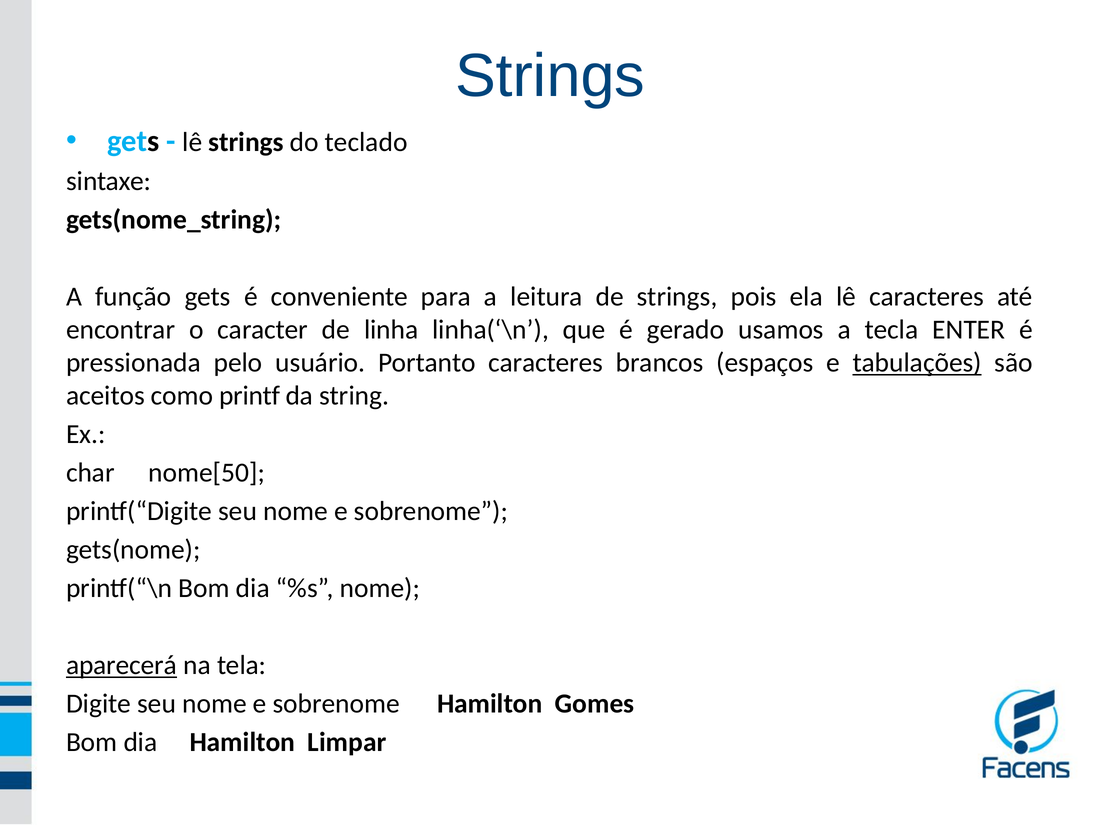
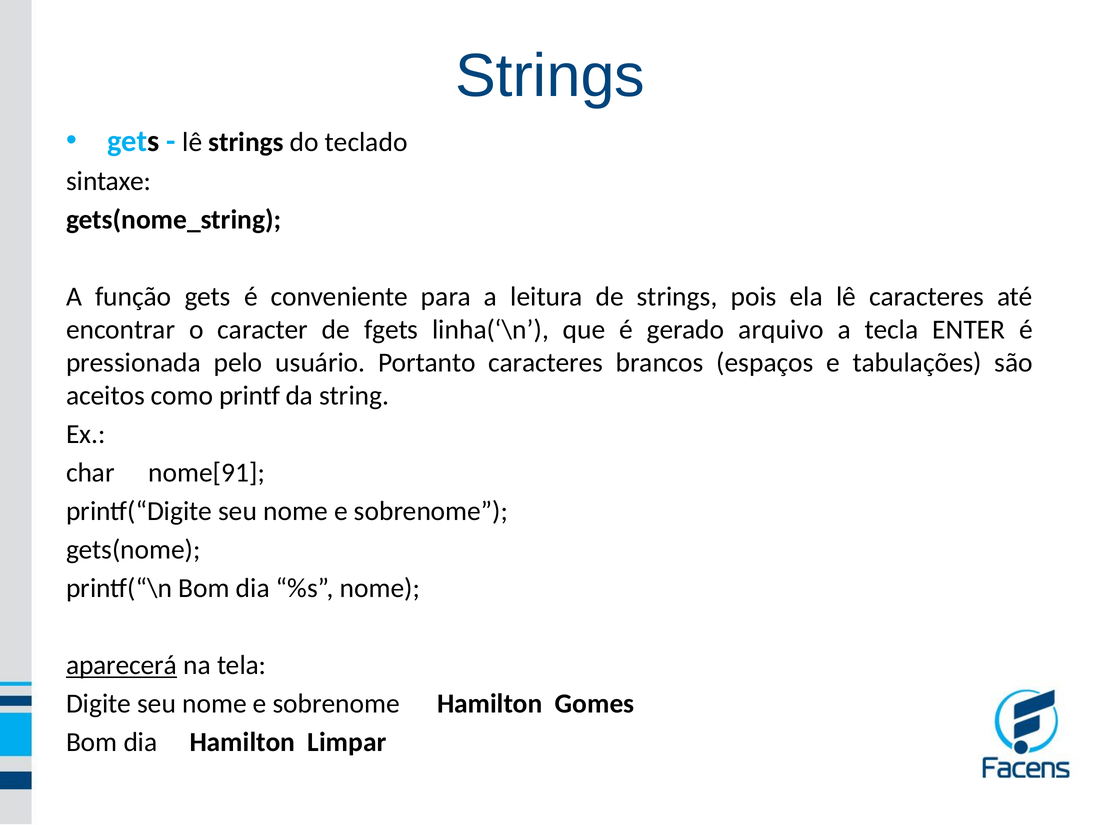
linha: linha -> fgets (391, 330)
usamos: usamos -> arquivo (781, 330)
tabulações underline: present -> none (917, 363)
nome[50: nome[50 -> nome[91 (207, 473)
